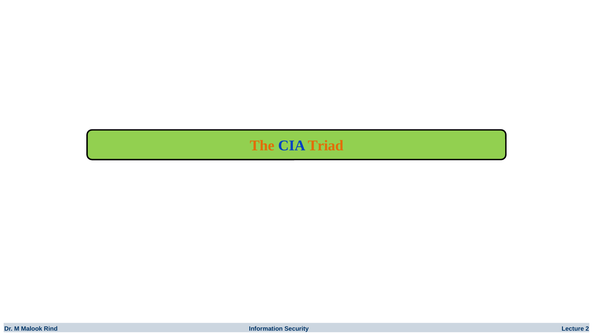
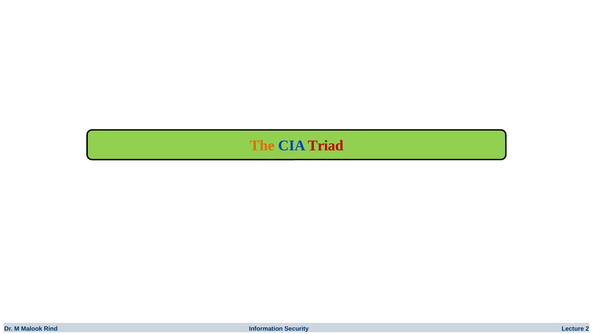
Triad colour: orange -> red (326, 146)
